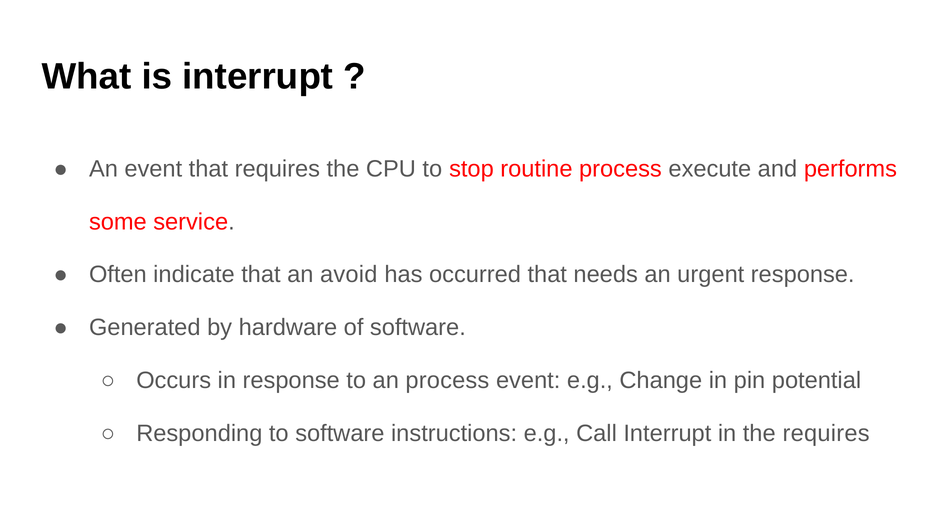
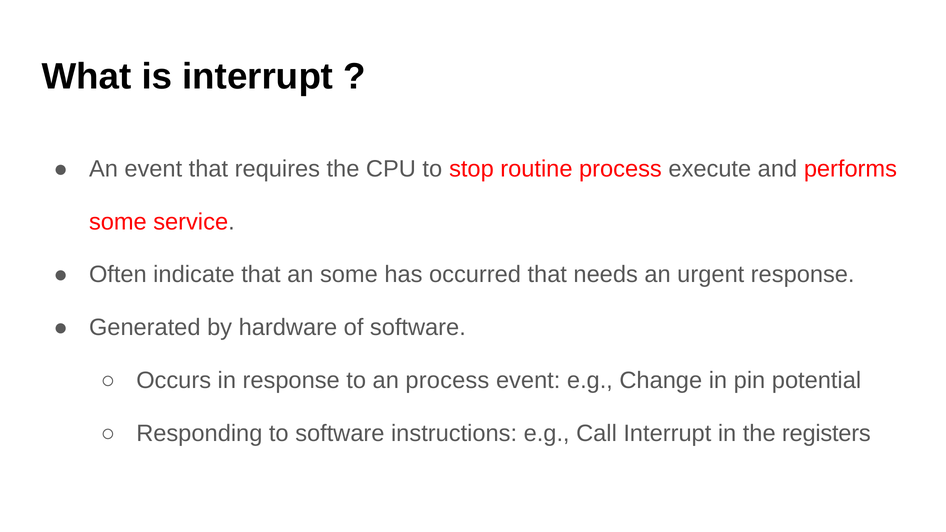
an avoid: avoid -> some (349, 275)
the requires: requires -> registers (826, 434)
